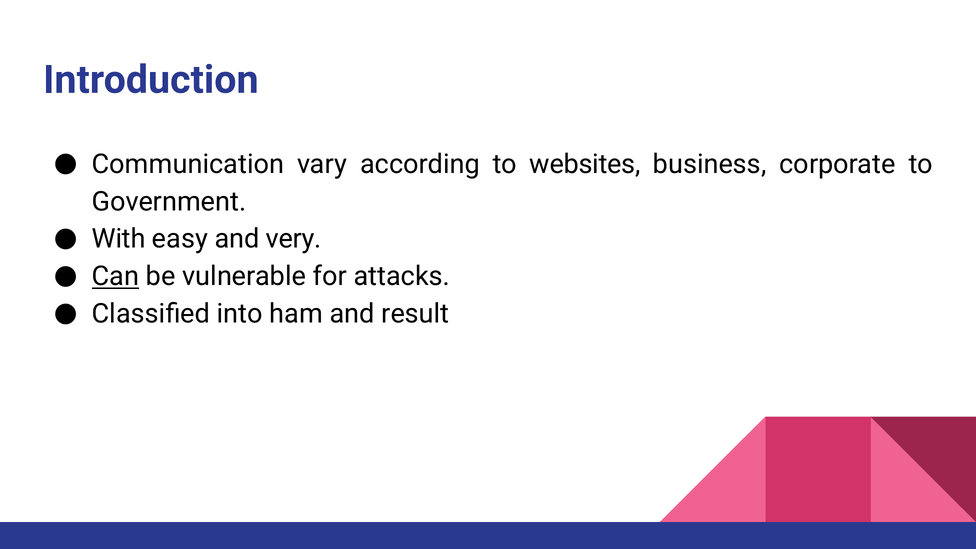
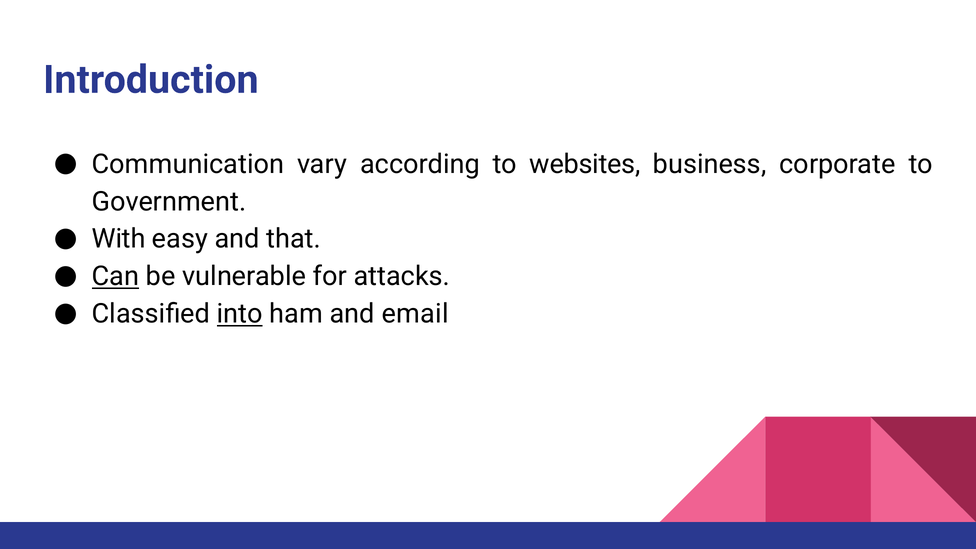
very: very -> that (294, 239)
into underline: none -> present (240, 314)
result: result -> email (415, 314)
